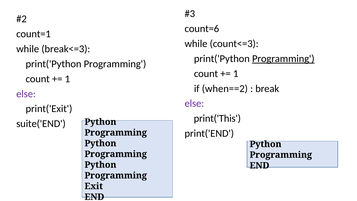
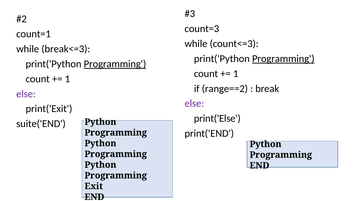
count=6: count=6 -> count=3 (202, 29)
Programming underline: none -> present (115, 64)
when==2: when==2 -> range==2 (225, 88)
print('This: print('This -> print('Else (217, 118)
